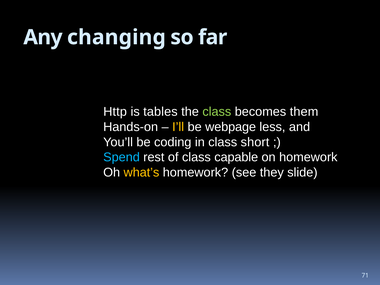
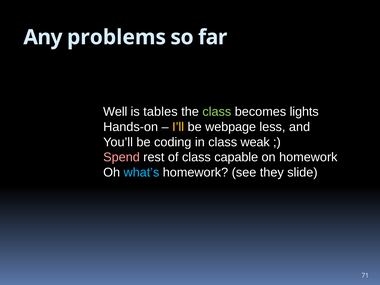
changing: changing -> problems (117, 37)
Http: Http -> Well (115, 112)
them: them -> lights (304, 112)
short: short -> weak (255, 142)
Spend colour: light blue -> pink (122, 157)
what’s colour: yellow -> light blue (141, 172)
